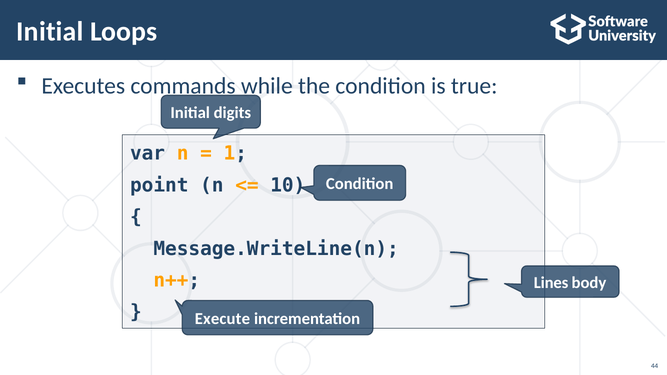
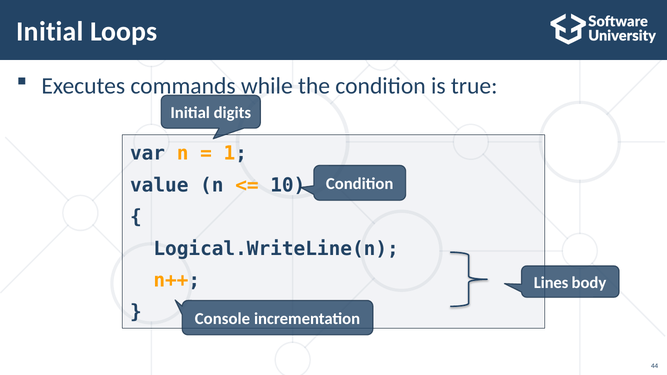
point: point -> value (159, 185)
Message.WriteLine(n: Message.WriteLine(n -> Logical.WriteLine(n (276, 249)
Execute: Execute -> Console (222, 319)
